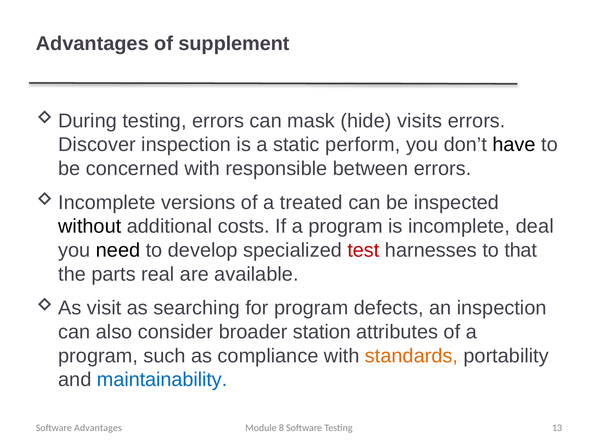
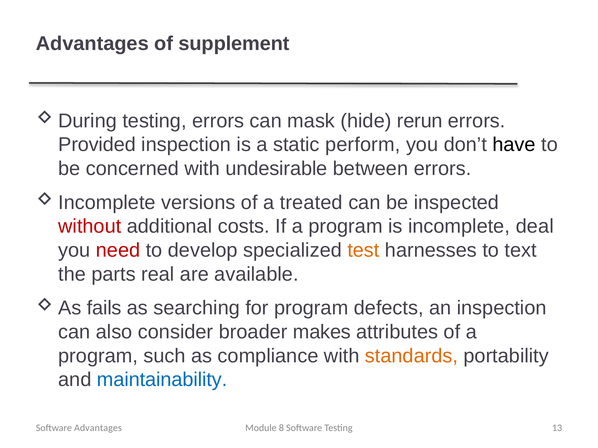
visits: visits -> rerun (420, 121)
Discover: Discover -> Provided (97, 145)
responsible: responsible -> undesirable (276, 169)
without colour: black -> red (90, 227)
need colour: black -> red (118, 251)
test colour: red -> orange (363, 251)
that: that -> text (521, 251)
visit: visit -> fails (104, 308)
station: station -> makes (322, 332)
